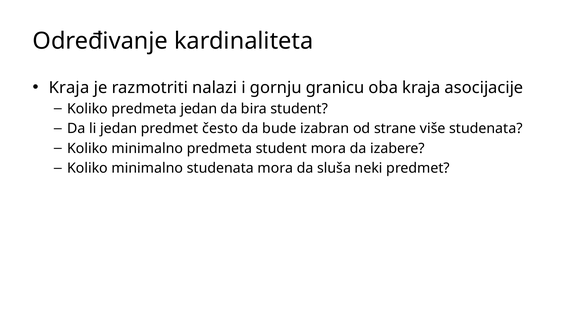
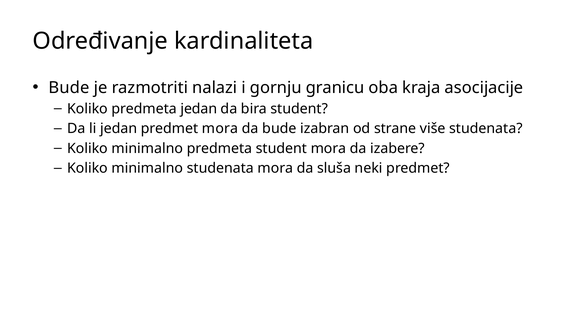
Kraja: Kraja -> Bude (69, 88)
predmet često: često -> mora (220, 129)
